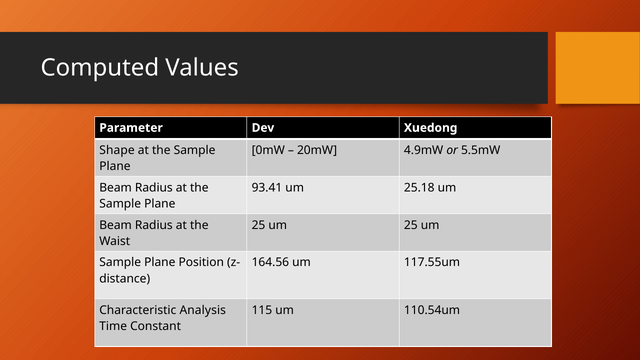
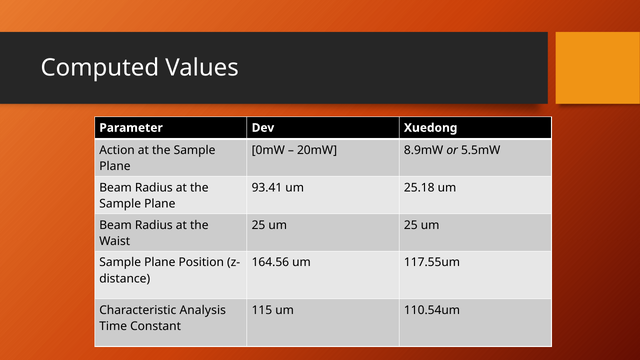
Shape: Shape -> Action (117, 150)
4.9mW: 4.9mW -> 8.9mW (424, 150)
